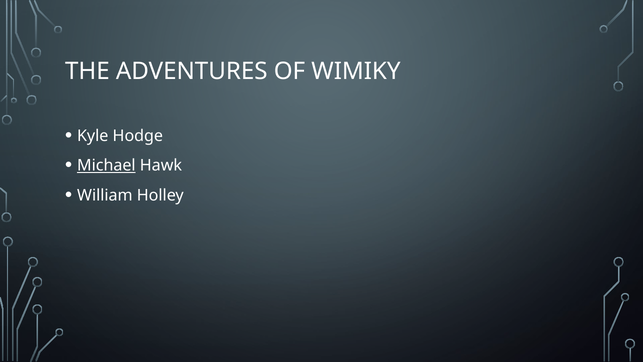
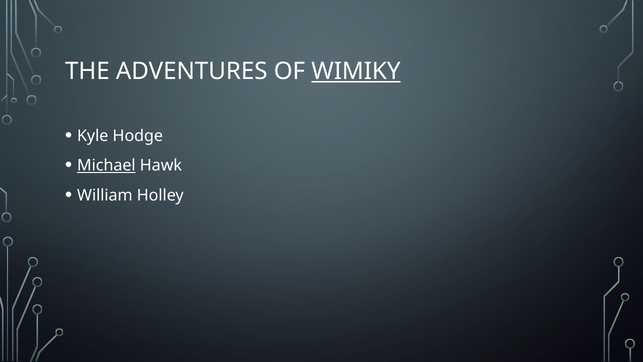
WIMIKY underline: none -> present (356, 71)
